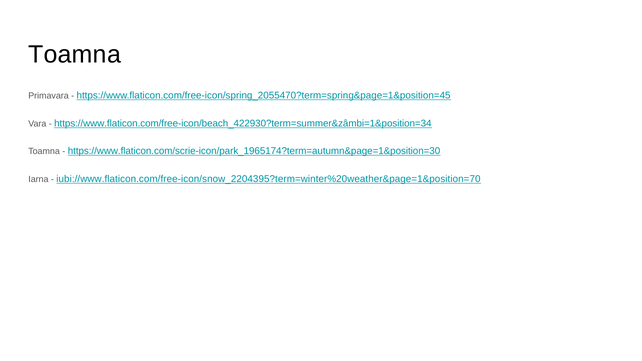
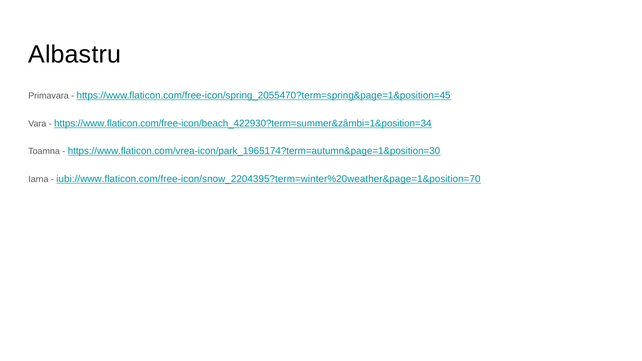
Toamna: Toamna -> Albastru (75, 54)
https://www.flaticon.com/scrie-icon/park_1965174?term=autumn&page=1&position=30: https://www.flaticon.com/scrie-icon/park_1965174?term=autumn&page=1&position=30 -> https://www.flaticon.com/vrea-icon/park_1965174?term=autumn&page=1&position=30 (254, 151)
